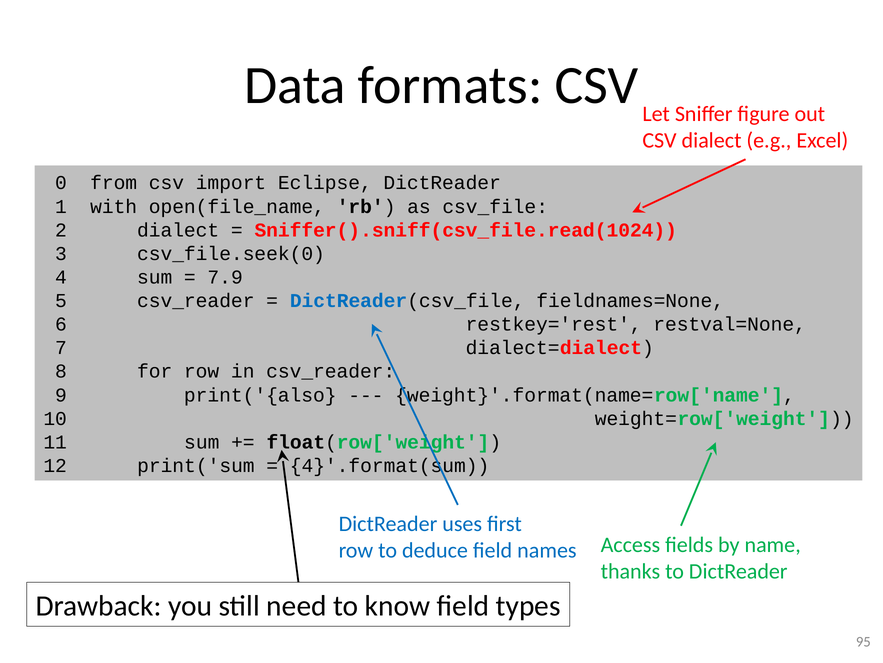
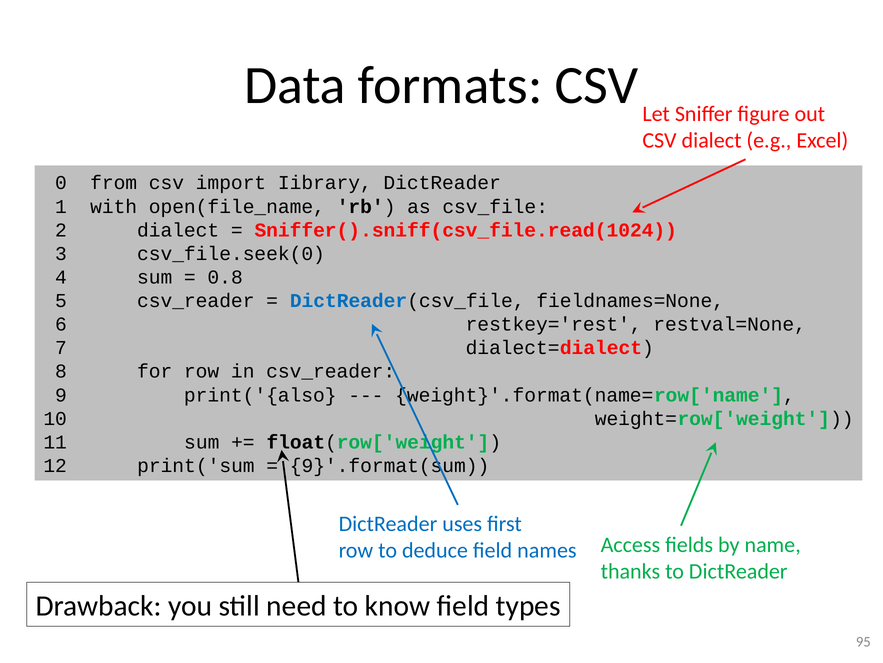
Eclipse: Eclipse -> Iibrary (325, 183)
7.9: 7.9 -> 0.8 (225, 277)
4}'.format(sum: 4}'.format(sum -> 9}'.format(sum (390, 465)
